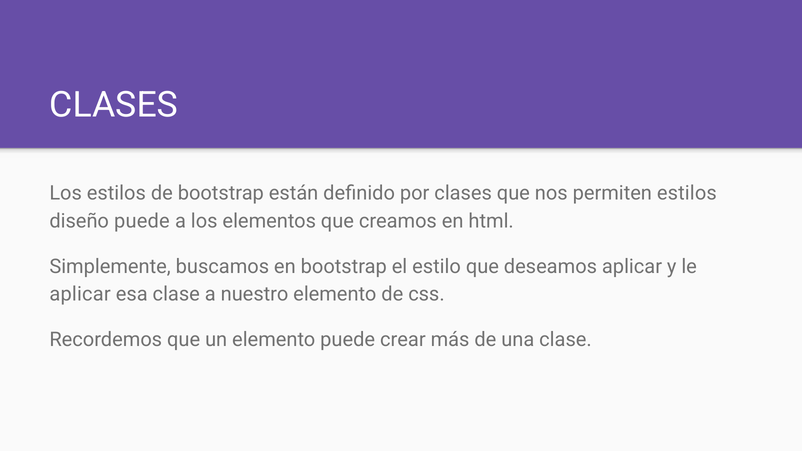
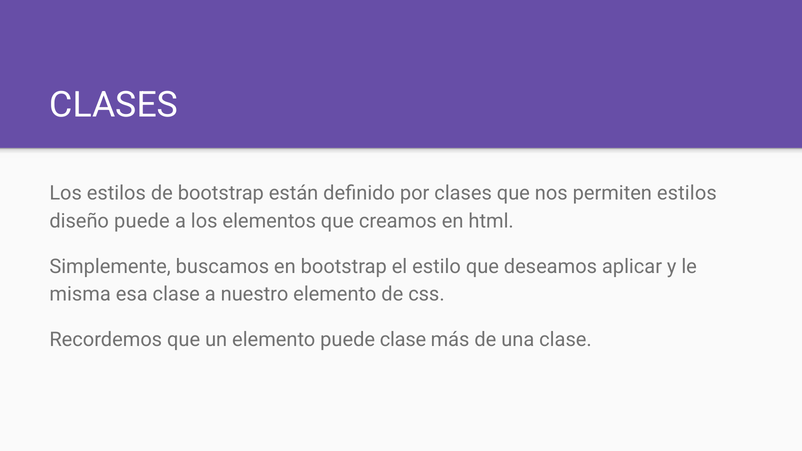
aplicar: aplicar -> misma (80, 294)
puede crear: crear -> clase (403, 340)
